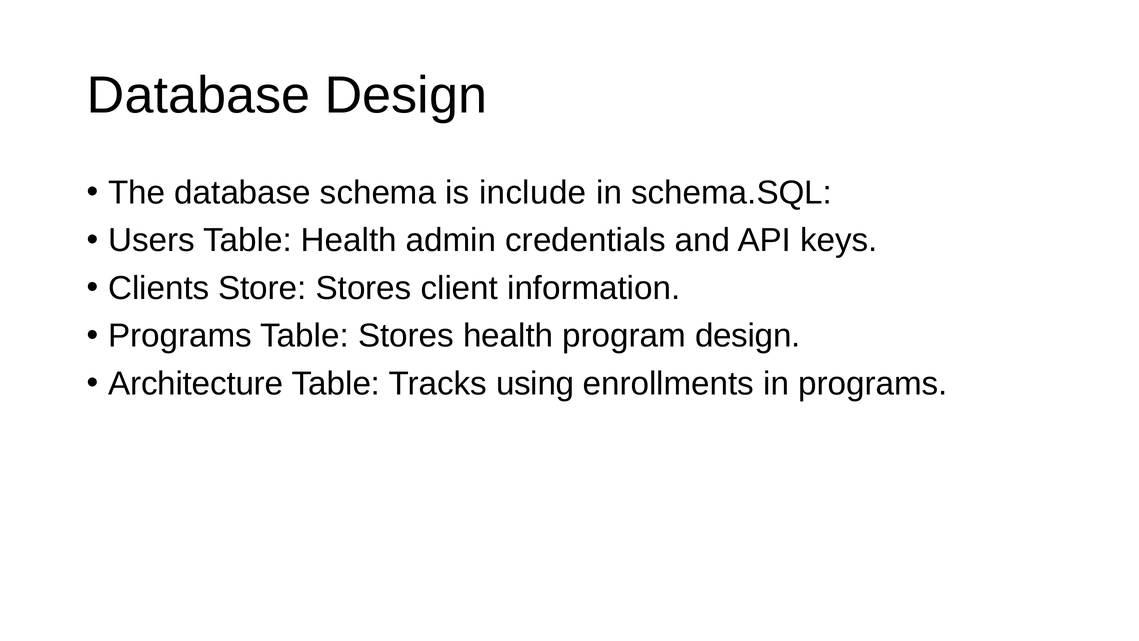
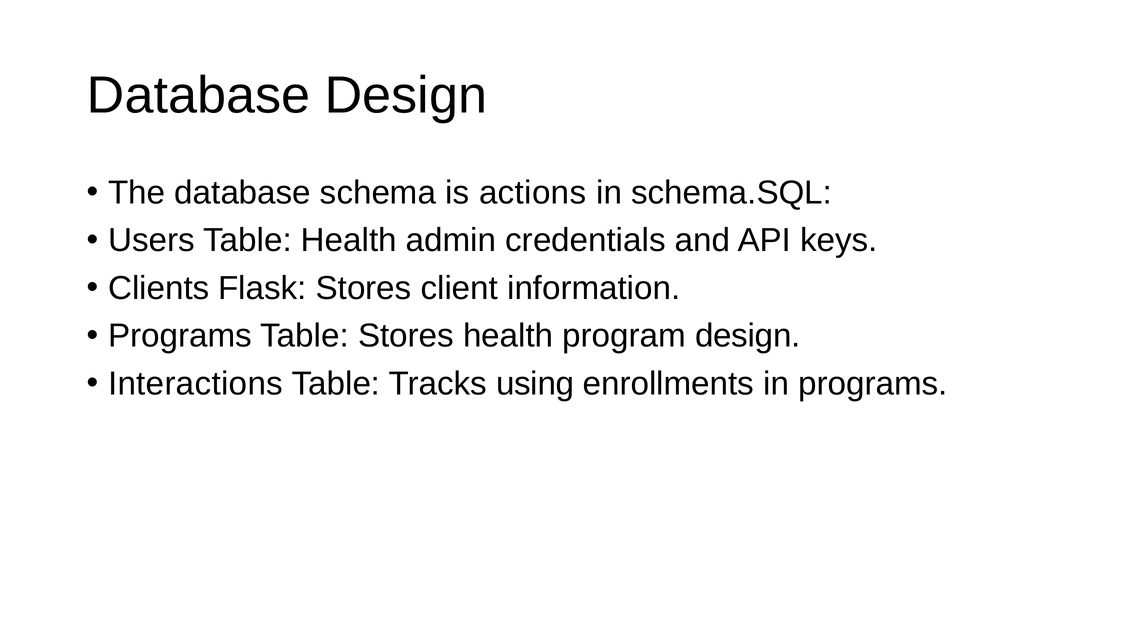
include: include -> actions (533, 193)
Store: Store -> Flask (262, 288)
Architecture: Architecture -> Interactions (196, 384)
